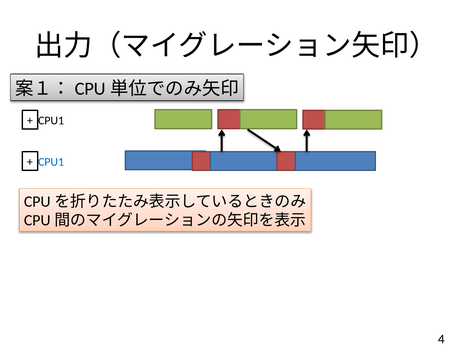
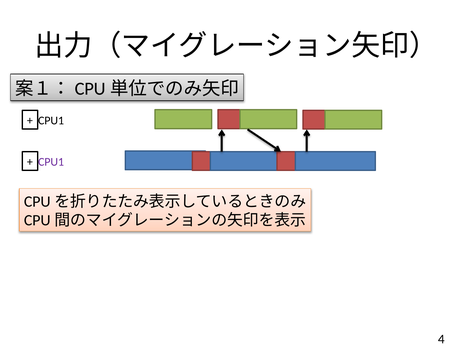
CPU1 colour: blue -> purple (51, 162)
